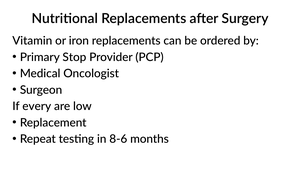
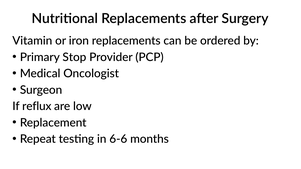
every: every -> reflux (37, 107)
8-6: 8-6 -> 6-6 (118, 139)
